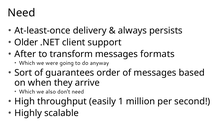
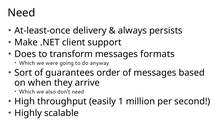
Older: Older -> Make (26, 42)
After: After -> Does (25, 54)
